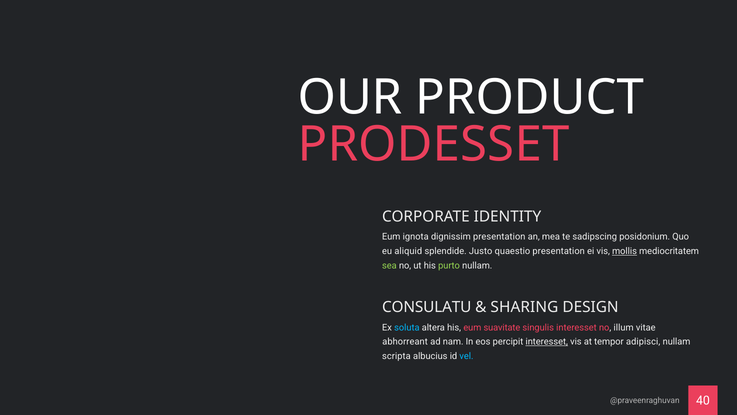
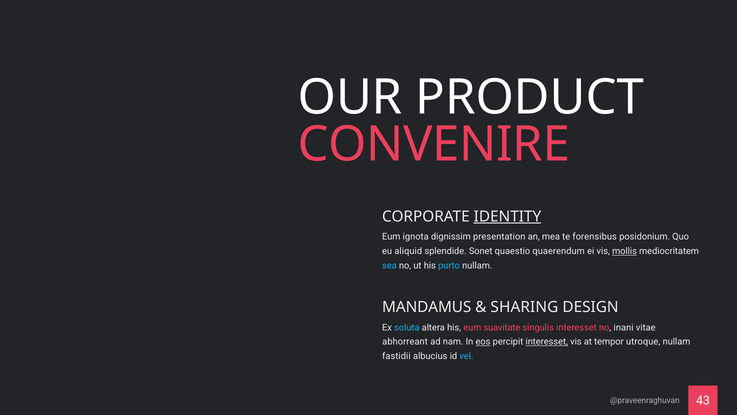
PRODESSET: PRODESSET -> CONVENIRE (434, 144)
IDENTITY underline: none -> present (507, 216)
sadipscing: sadipscing -> forensibus (595, 237)
Justo: Justo -> Sonet (481, 251)
quaestio presentation: presentation -> quaerendum (559, 251)
sea colour: light green -> light blue (389, 265)
purto colour: light green -> light blue (449, 265)
CONSULATU: CONSULATU -> MANDAMUS (427, 307)
illum: illum -> inani (624, 327)
eos underline: none -> present (483, 341)
adipisci: adipisci -> utroque (643, 341)
scripta: scripta -> fastidii (396, 356)
40: 40 -> 43 (703, 400)
